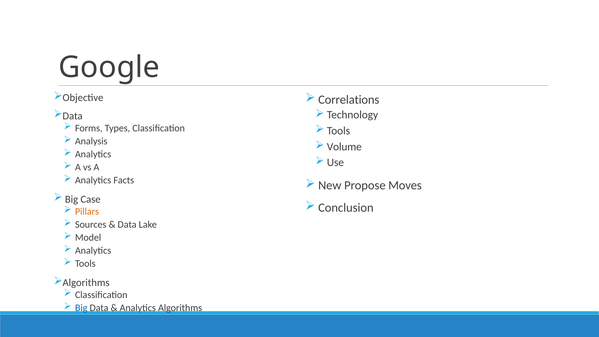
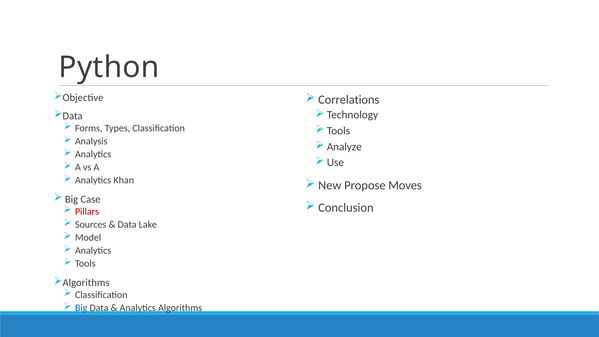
Google: Google -> Python (109, 67)
Volume: Volume -> Analyze (344, 147)
Facts: Facts -> Khan (124, 180)
Pillars colour: orange -> red (87, 211)
